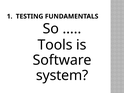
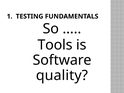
system: system -> quality (62, 75)
